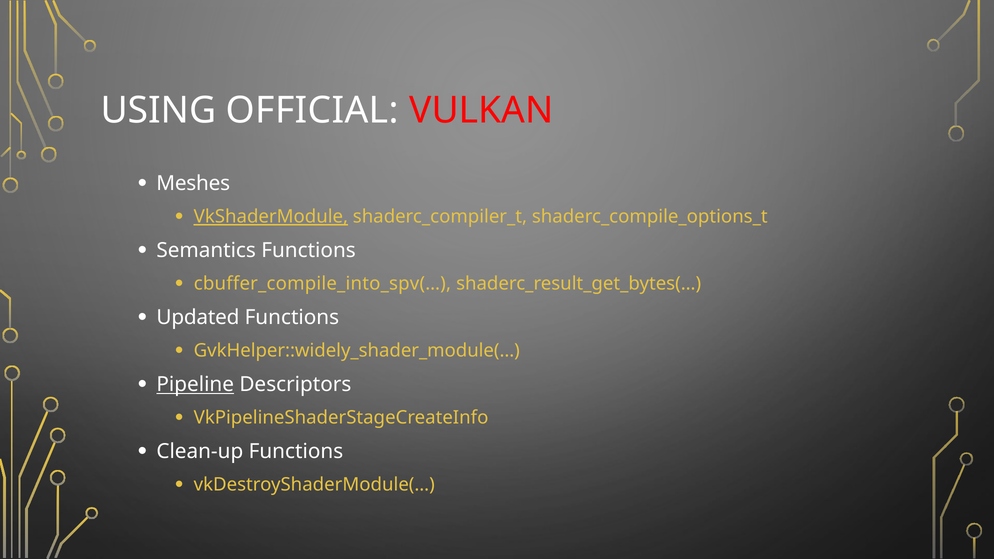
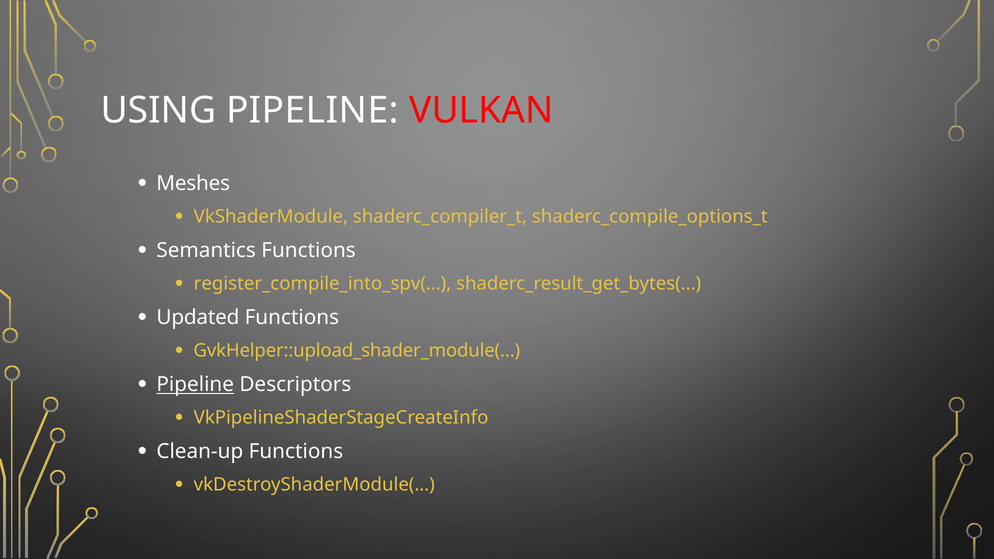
USING OFFICIAL: OFFICIAL -> PIPELINE (312, 110)
VkShaderModule underline: present -> none (271, 217)
cbuffer_compile_into_spv(…: cbuffer_compile_into_spv(… -> register_compile_into_spv(… (323, 284)
GvkHelper::widely_shader_module(…: GvkHelper::widely_shader_module(… -> GvkHelper::upload_shader_module(… (357, 351)
